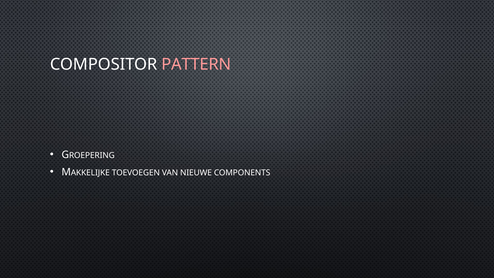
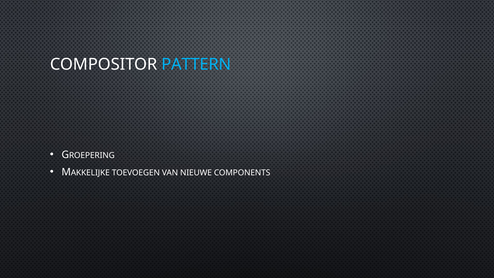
PATTERN colour: pink -> light blue (196, 64)
